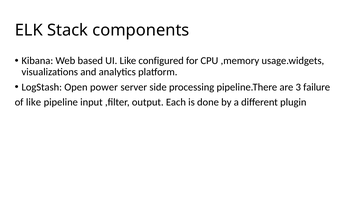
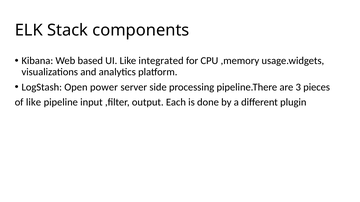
configured: configured -> integrated (161, 61)
failure: failure -> pieces (317, 87)
